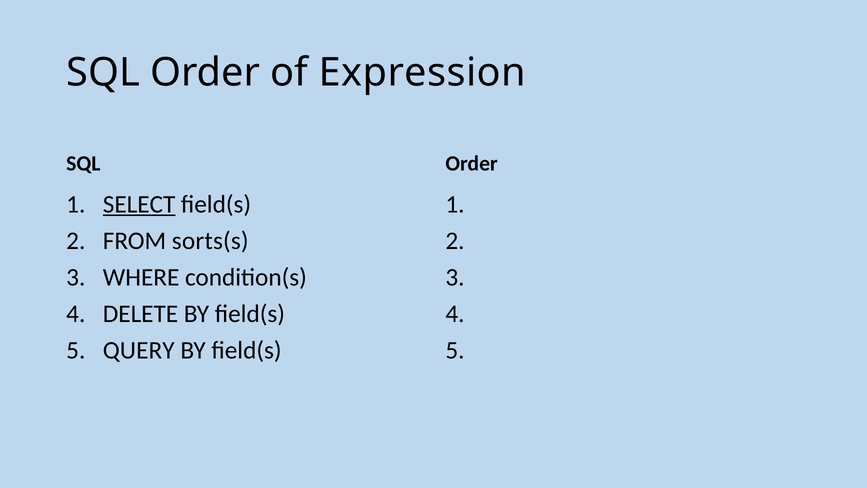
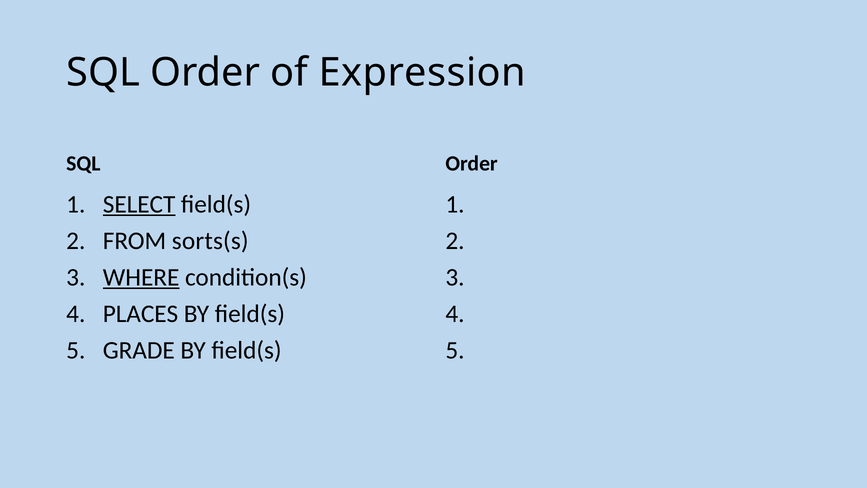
WHERE underline: none -> present (141, 277)
DELETE: DELETE -> PLACES (140, 314)
QUERY: QUERY -> GRADE (139, 350)
